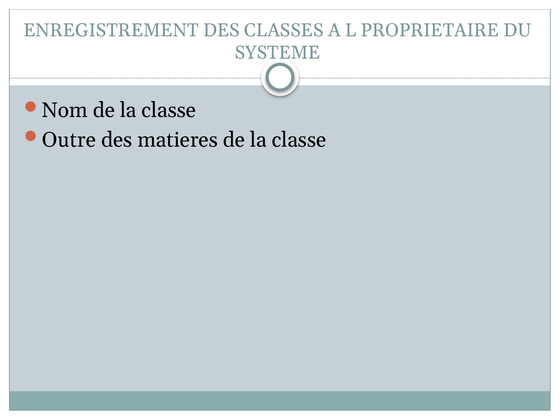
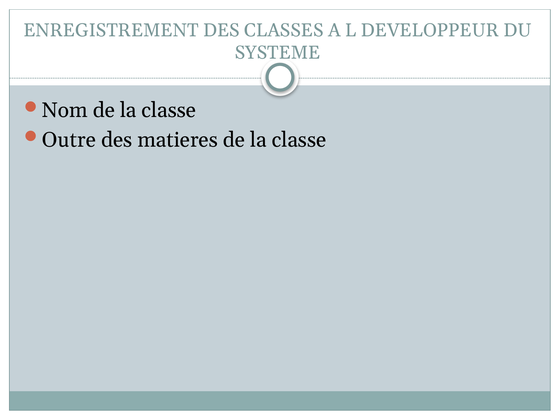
PROPRIETAIRE: PROPRIETAIRE -> DEVELOPPEUR (430, 30)
